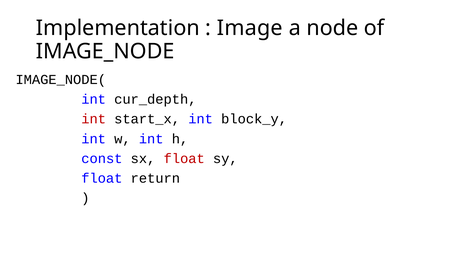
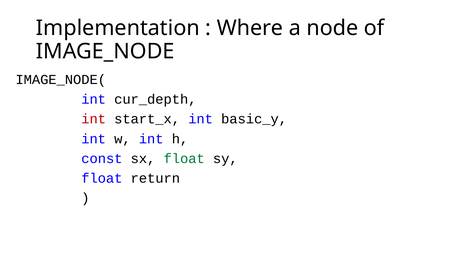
Image: Image -> Where (250, 28)
block_y: block_y -> basic_y (254, 119)
float colour: red -> green (184, 158)
